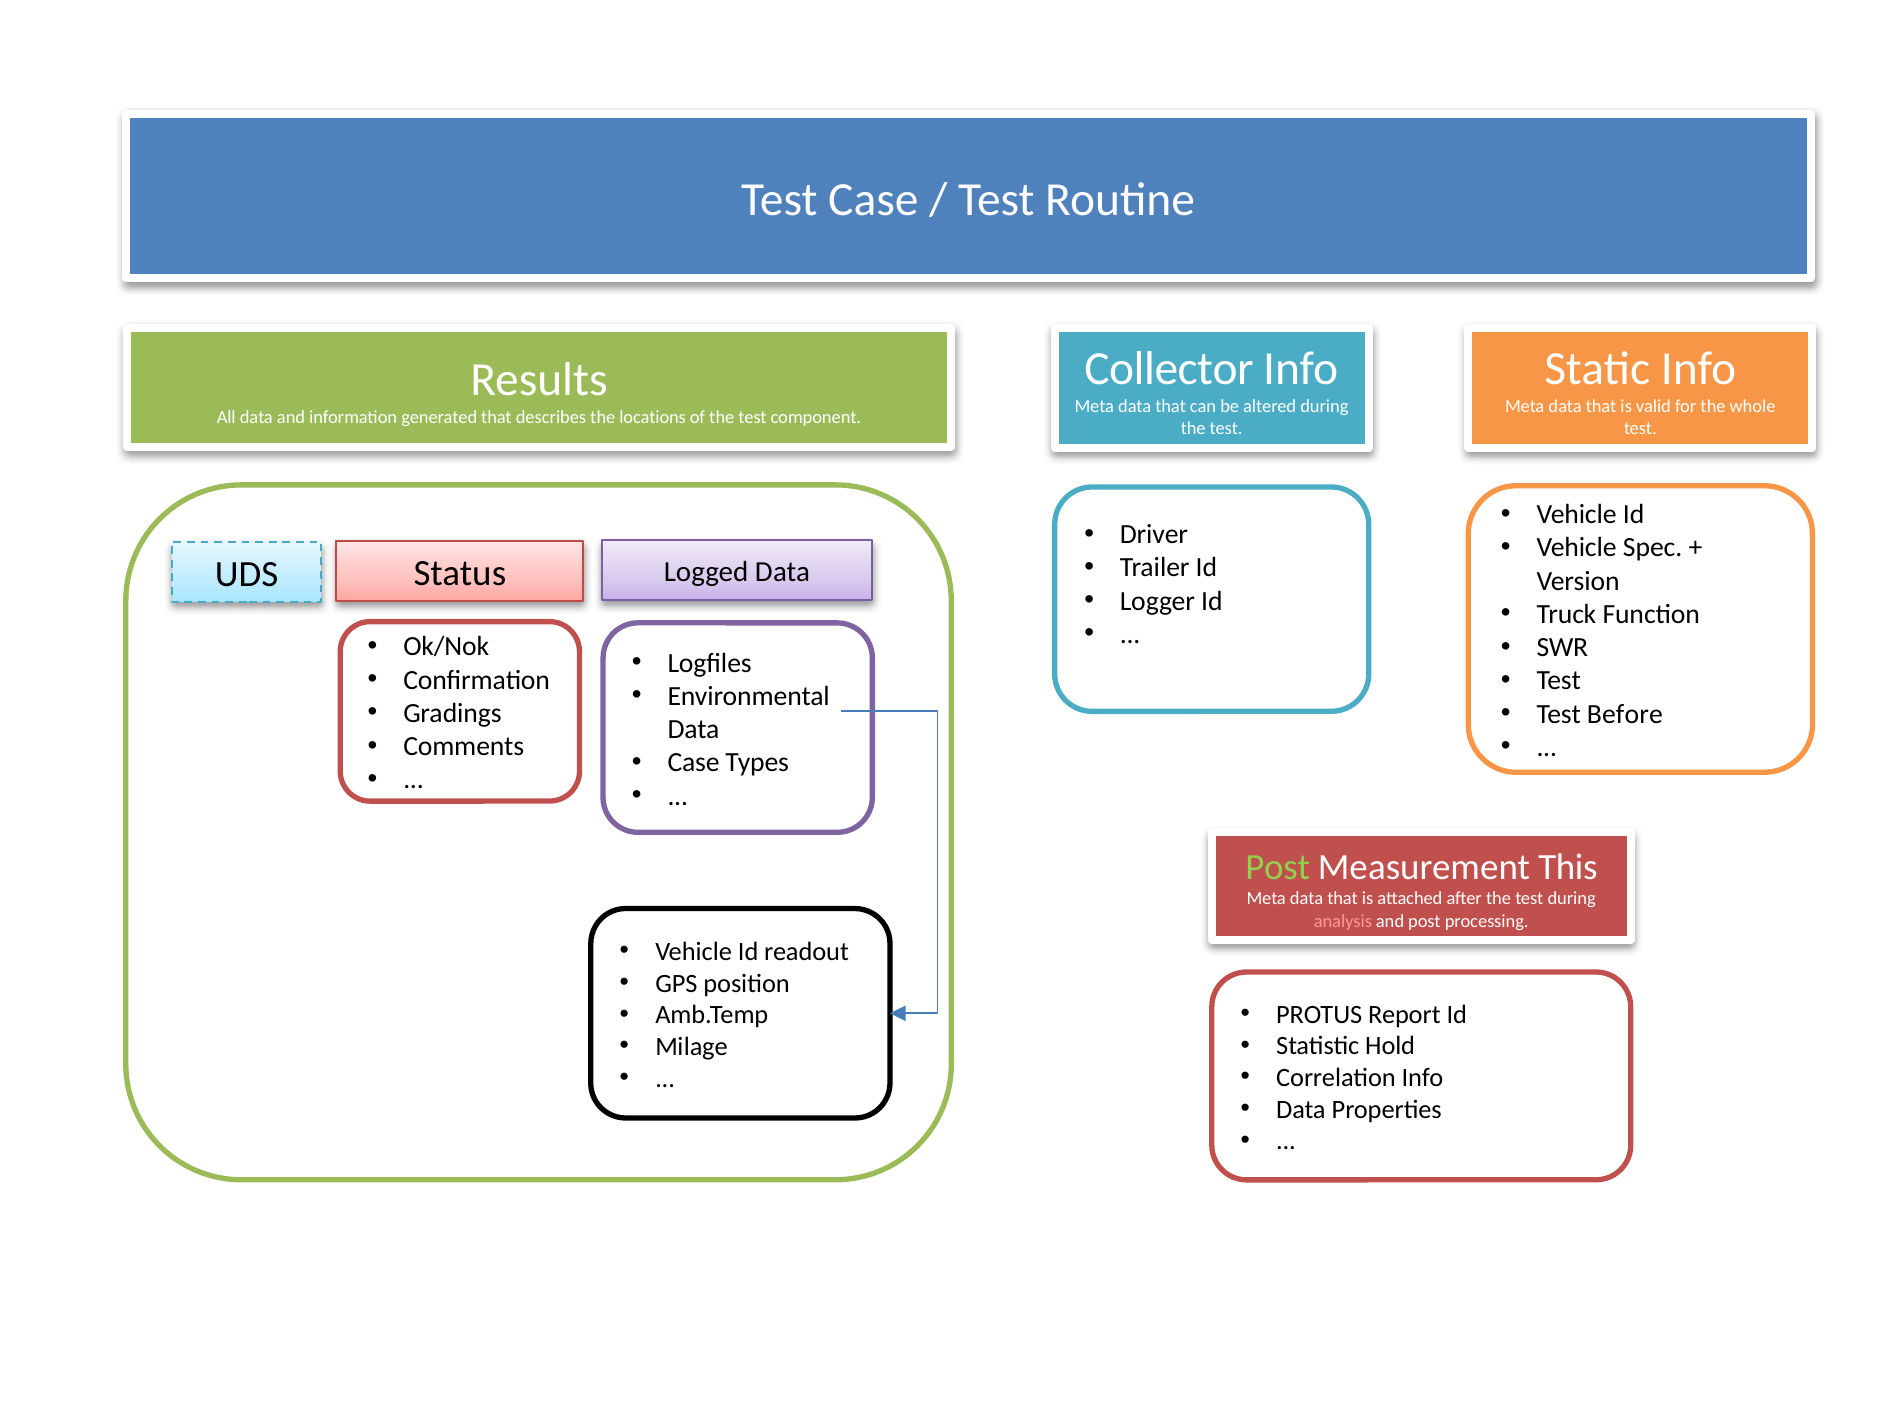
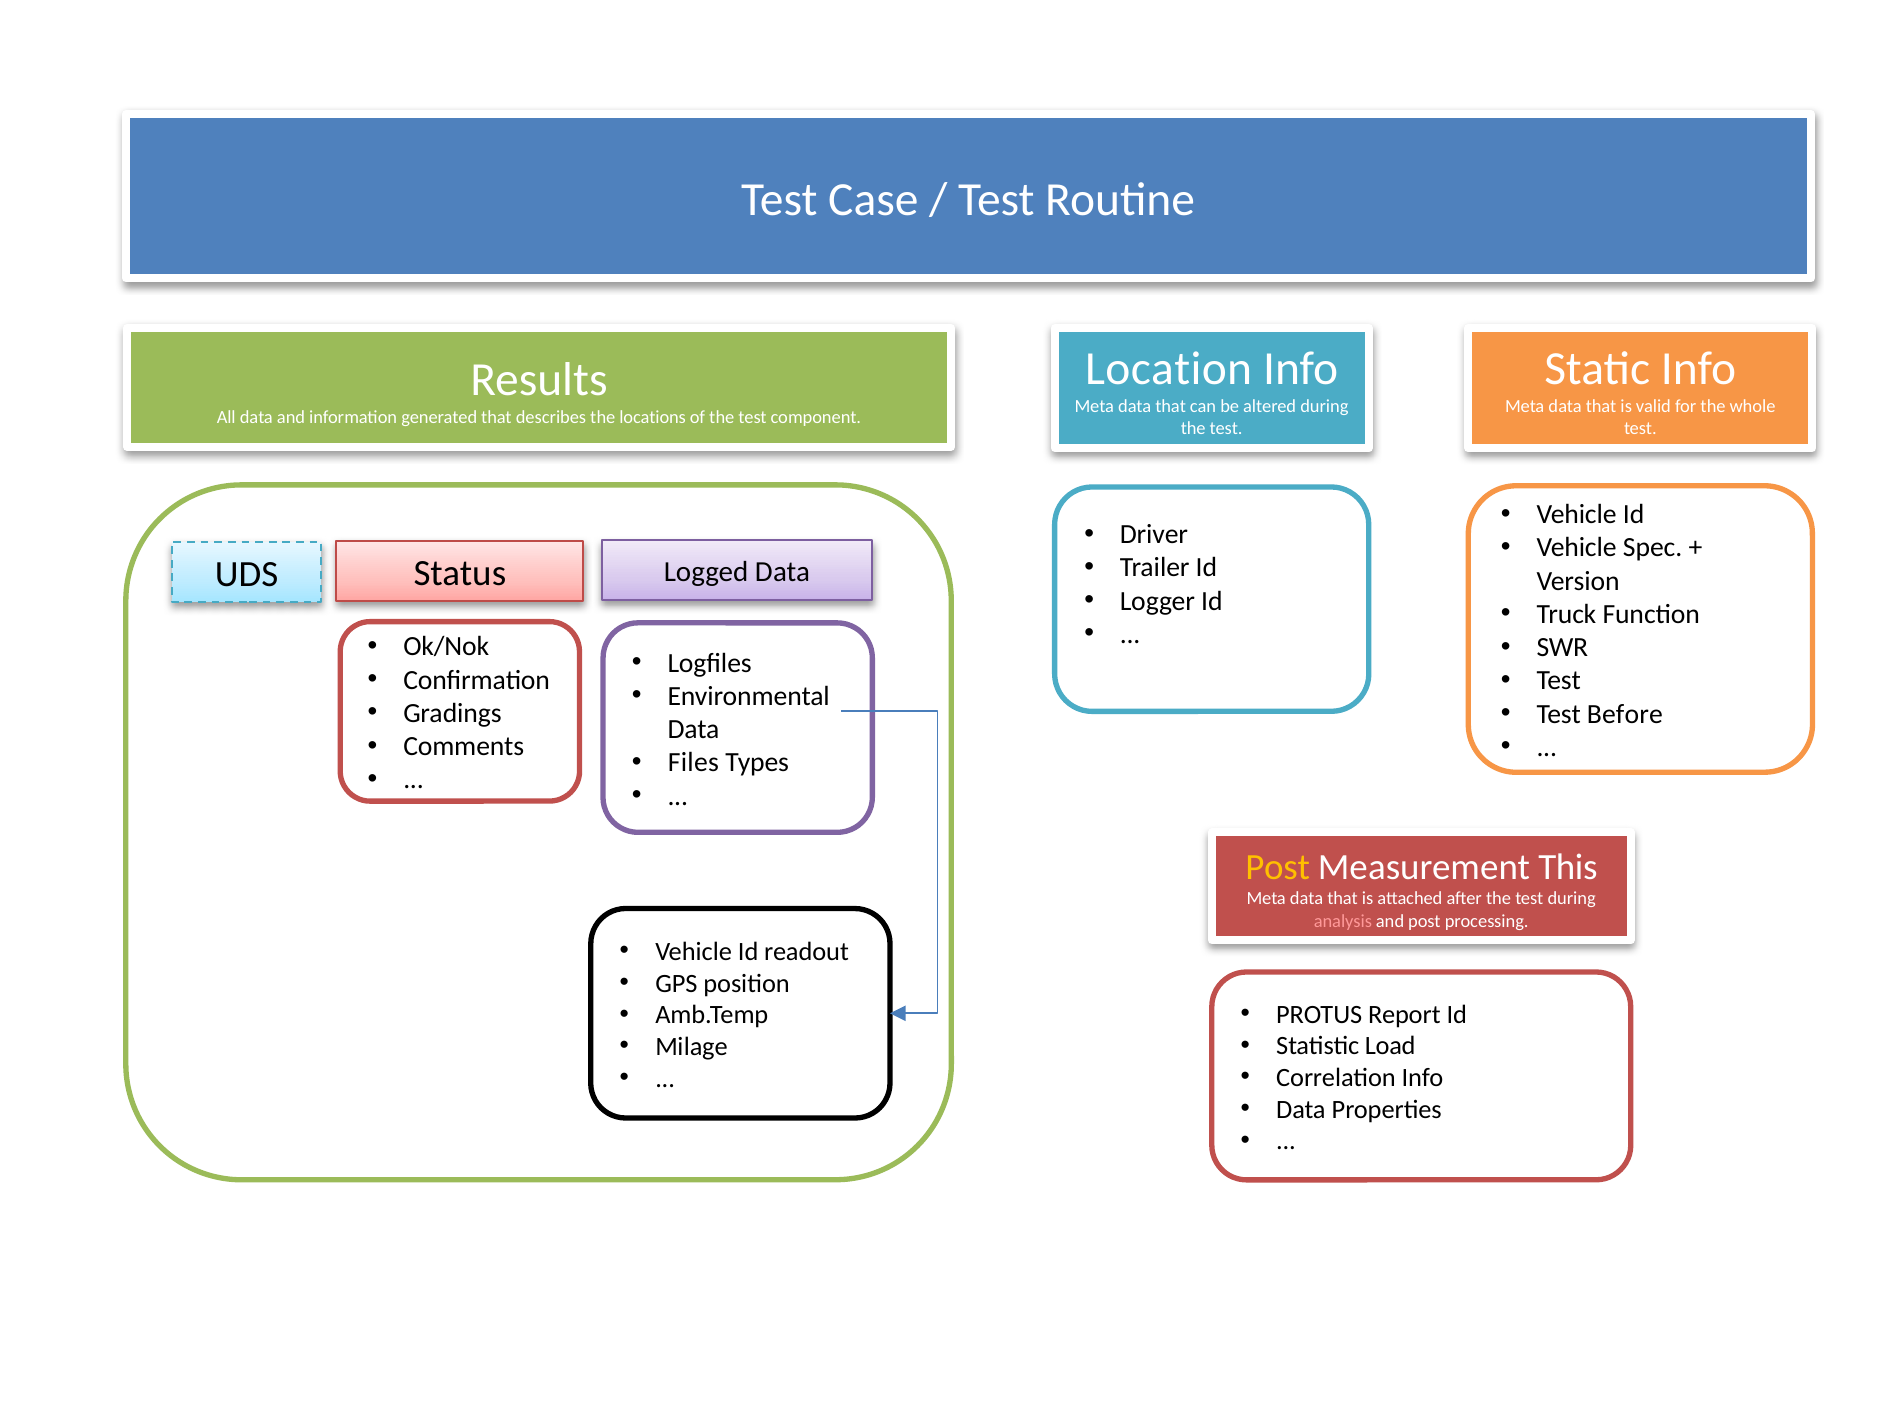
Collector: Collector -> Location (1169, 369)
Case: Case -> Files (693, 763)
Post colour: light green -> yellow (1278, 867)
Hold: Hold -> Load (1390, 1046)
